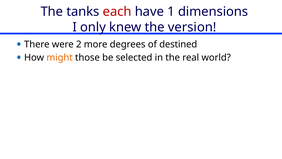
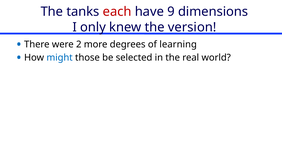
1: 1 -> 9 (171, 12)
destined: destined -> learning (178, 44)
might colour: orange -> blue (60, 58)
